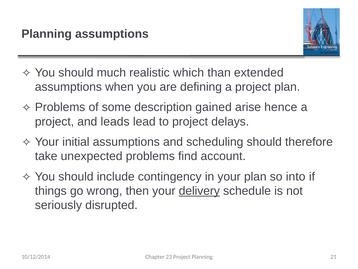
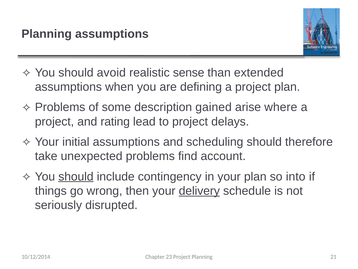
much: much -> avoid (111, 72)
which: which -> sense (189, 72)
hence: hence -> where (281, 107)
leads: leads -> rating (115, 121)
should underline: none -> present (76, 176)
